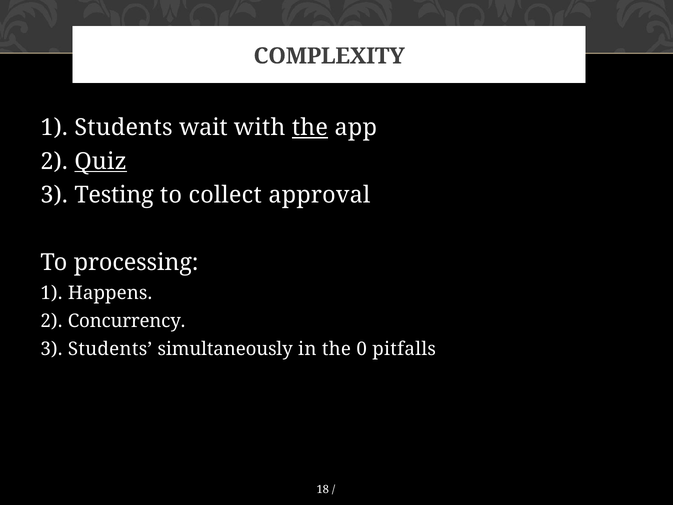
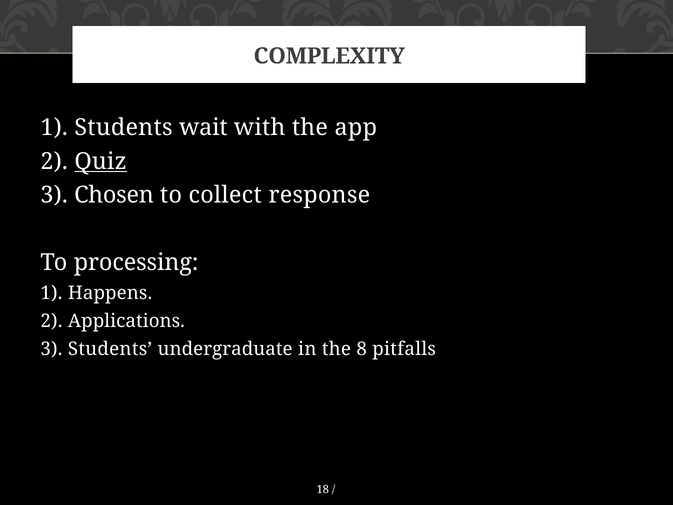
the underline: present -> none (310, 128)
Testing: Testing -> Chosen (114, 195)
approval: approval -> response (319, 195)
Concurrency: Concurrency -> Applications (126, 321)
simultaneously: simultaneously -> undergraduate (225, 349)
0: 0 -> 8 (362, 349)
